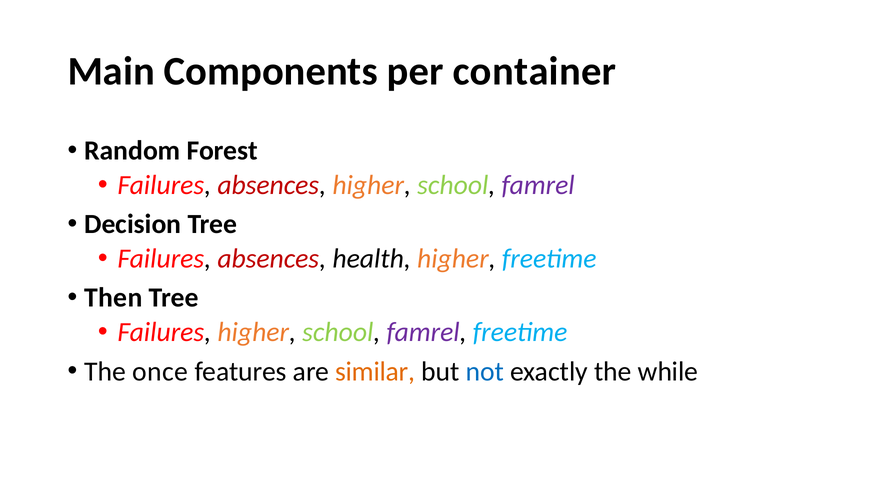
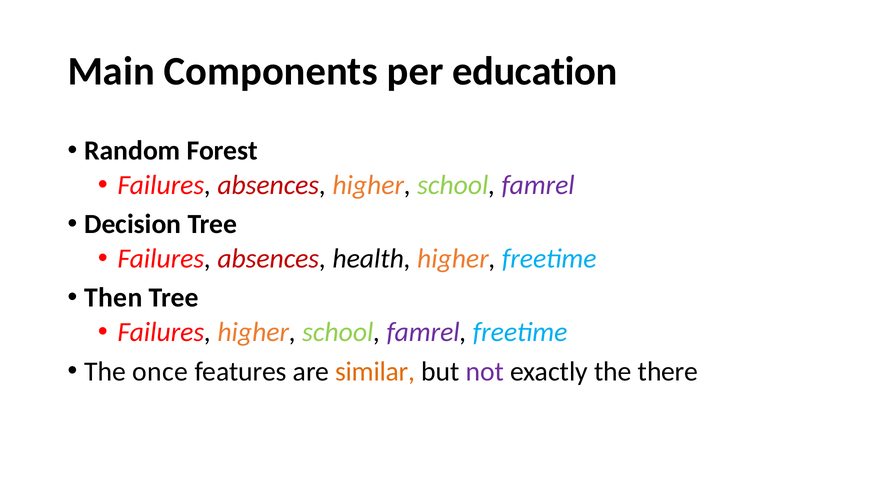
container: container -> education (535, 71)
not colour: blue -> purple (485, 372)
while: while -> there (668, 372)
